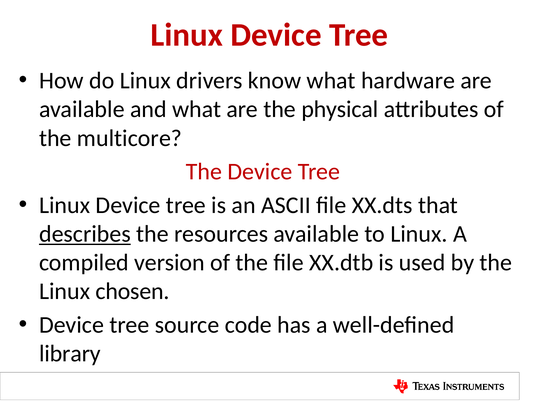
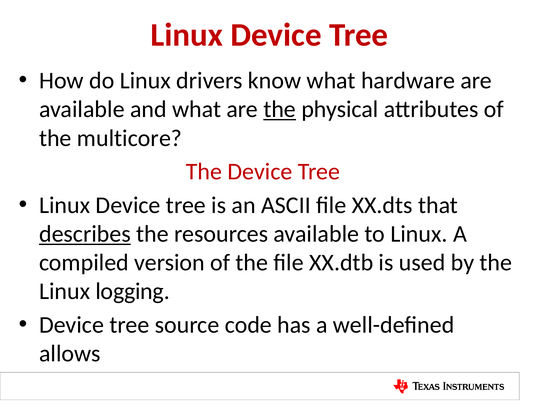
the underline: none -> present (280, 109)
chosen: chosen -> logging (133, 292)
library: library -> allows (70, 354)
